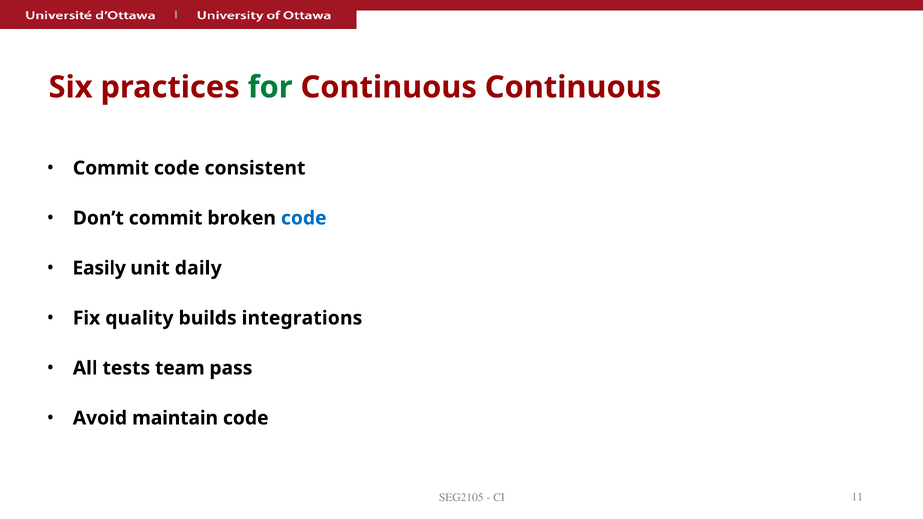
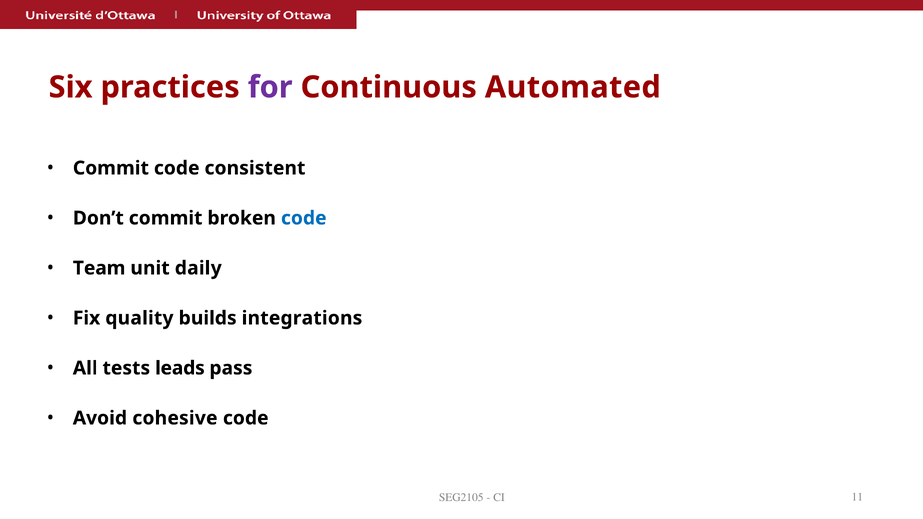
for colour: green -> purple (270, 87)
Continuous Continuous: Continuous -> Automated (573, 87)
Easily: Easily -> Team (99, 268)
team: team -> leads (180, 368)
maintain: maintain -> cohesive (175, 418)
